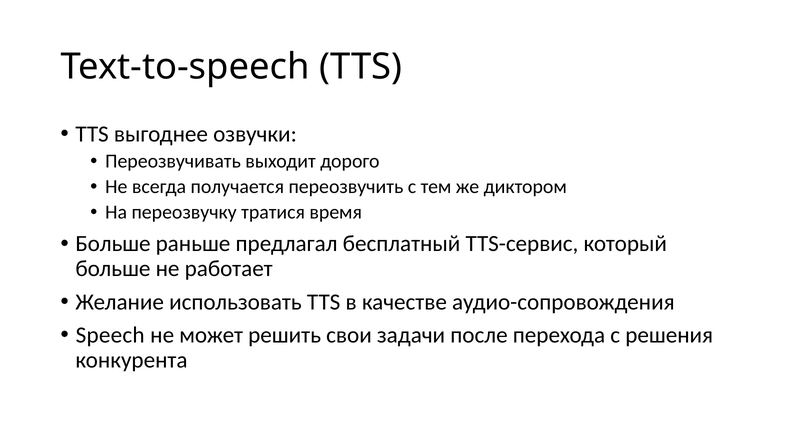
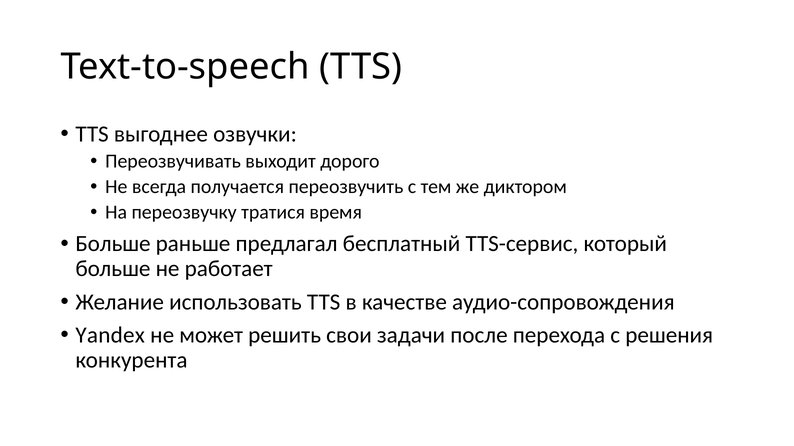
Speech: Speech -> Yandex (110, 336)
